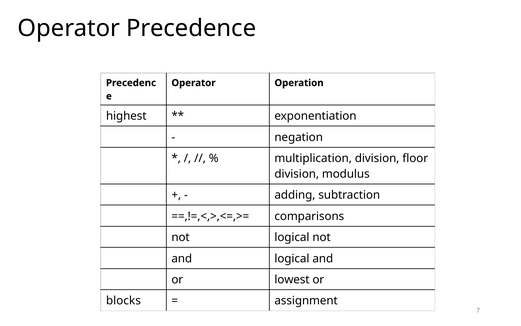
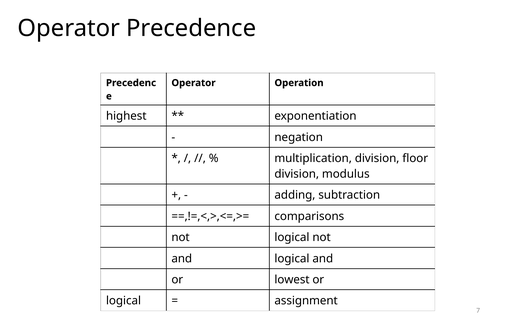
blocks: blocks -> logical (124, 300)
